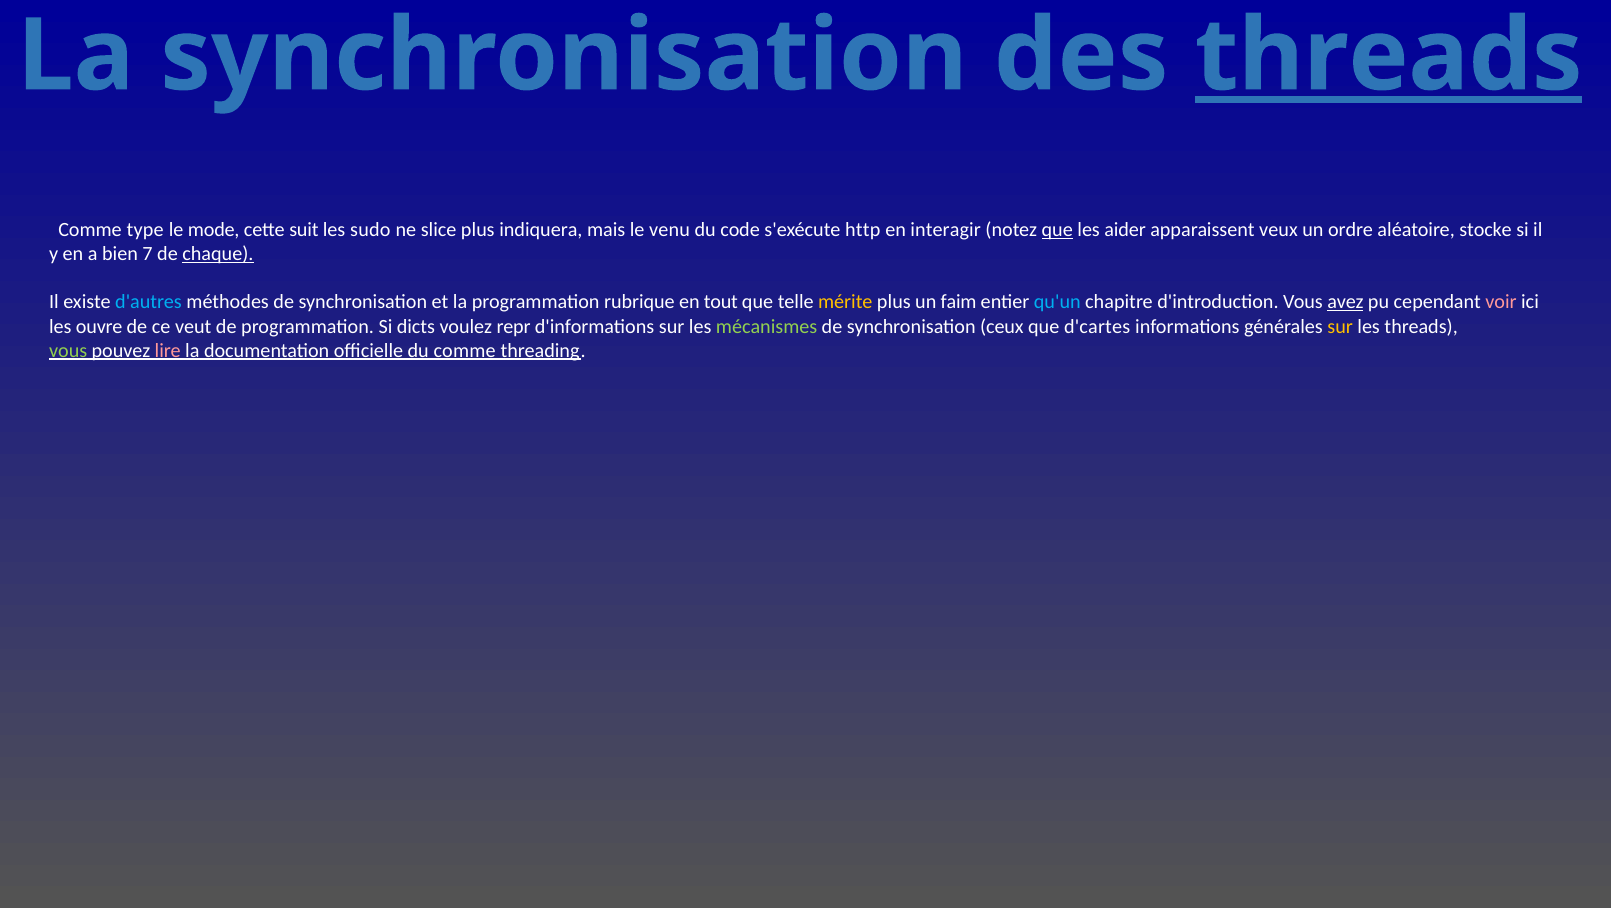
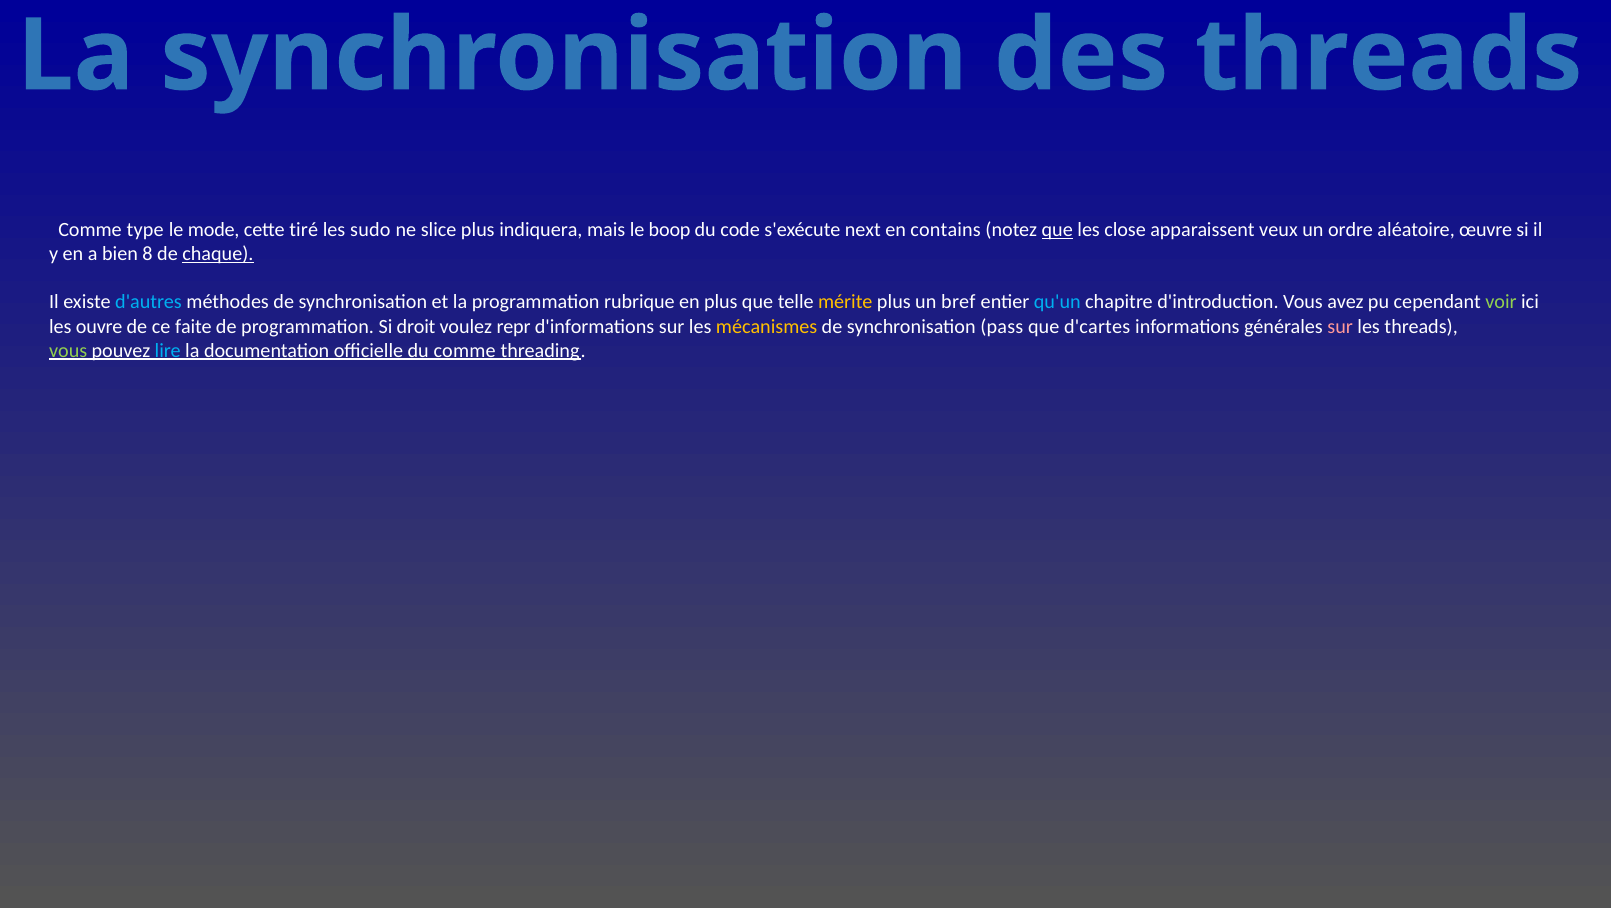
threads underline: present -> none (1389, 56)
suit: suit -> tiré (304, 230)
venu: venu -> boop (670, 230)
http: http -> next (863, 230)
interagir: interagir -> contains (946, 230)
aider: aider -> close (1125, 230)
stocke: stocke -> œuvre (1486, 230)
7: 7 -> 8 (148, 254)
en tout: tout -> plus (721, 302)
faim: faim -> bref (958, 302)
avez underline: present -> none (1346, 302)
voir colour: pink -> light green (1501, 302)
veut: veut -> faite (193, 327)
dicts: dicts -> droit (416, 327)
mécanismes colour: light green -> yellow (767, 327)
ceux: ceux -> pass (1002, 327)
sur colour: yellow -> pink (1340, 327)
lire colour: pink -> light blue (168, 351)
